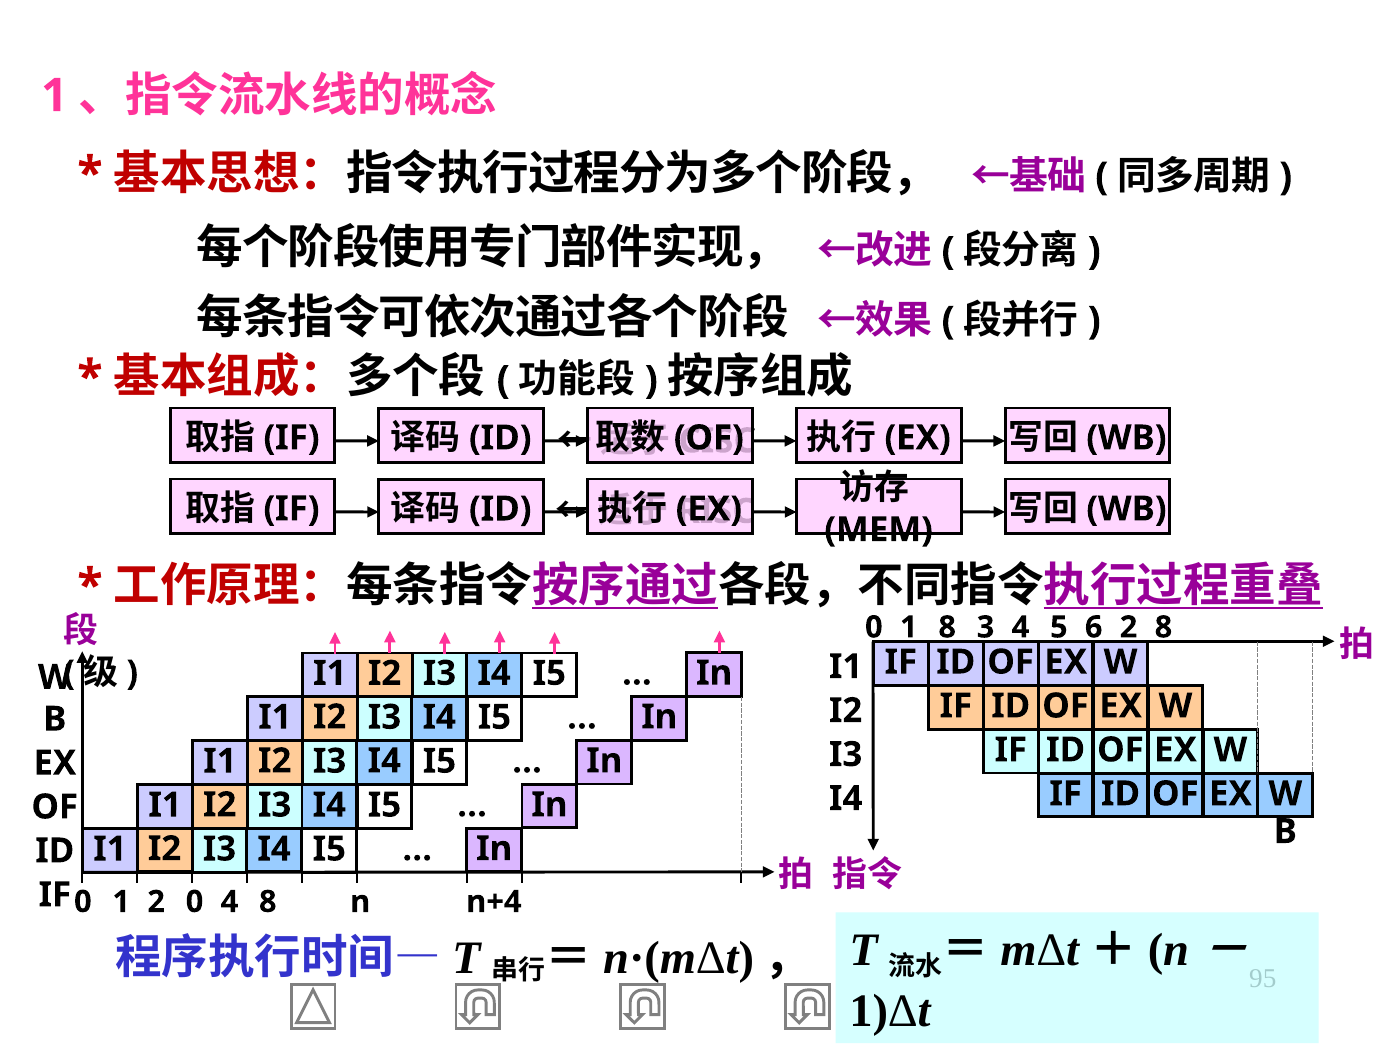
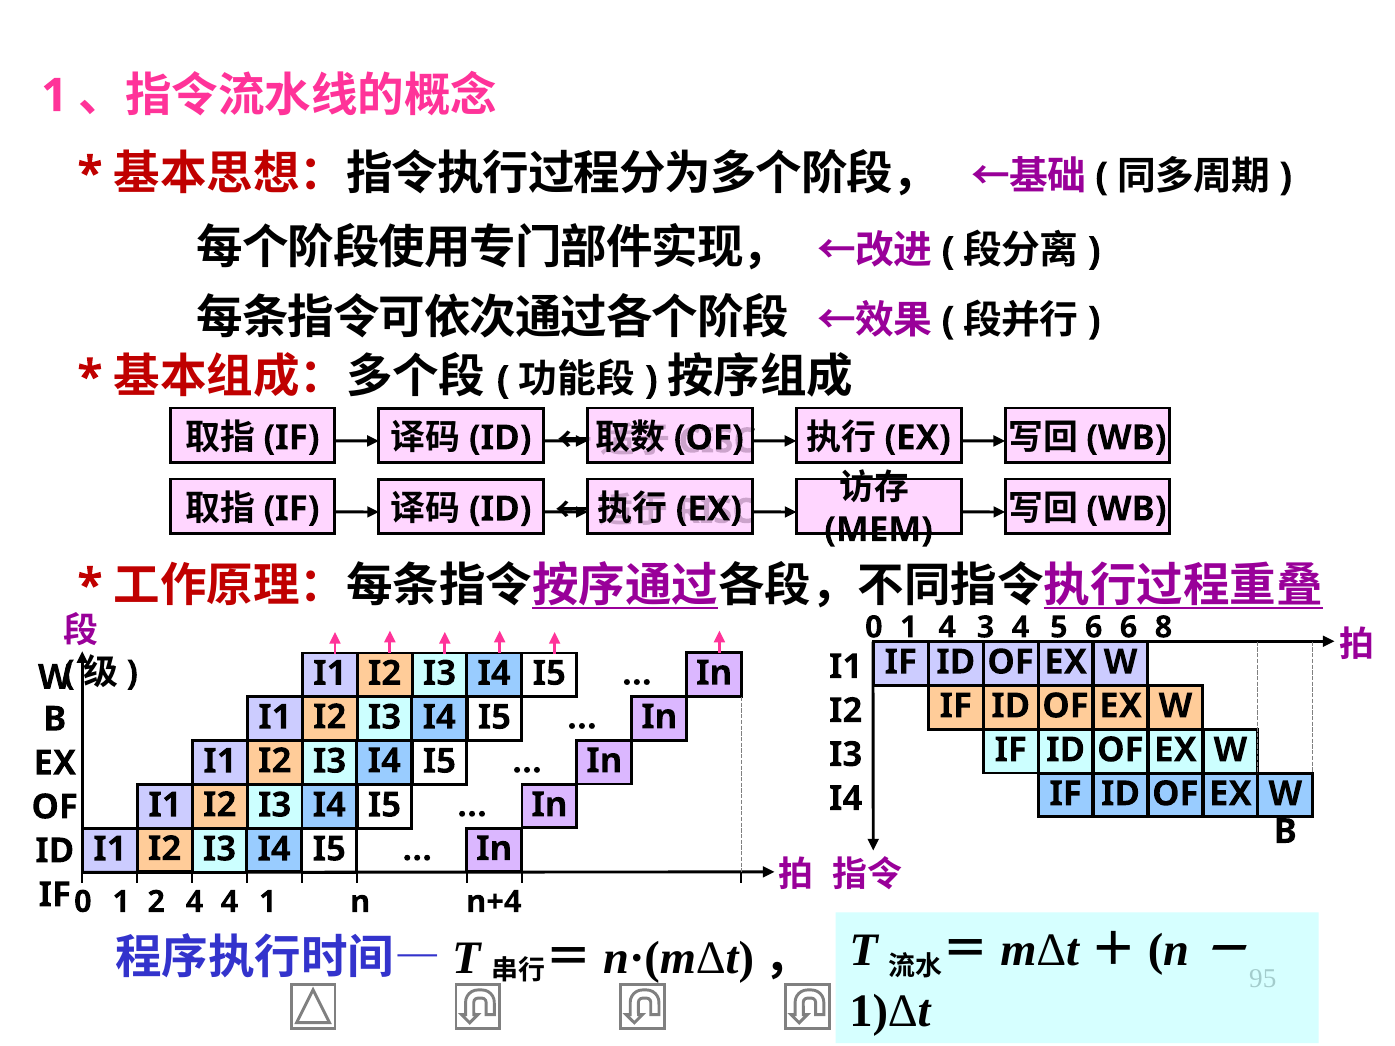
1 8: 8 -> 4 (947, 627)
6 2: 2 -> 6 (1129, 627)
2 0: 0 -> 4 (195, 902)
4 8: 8 -> 1 (268, 902)
